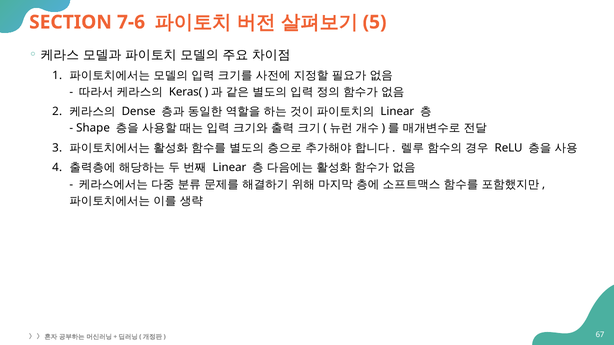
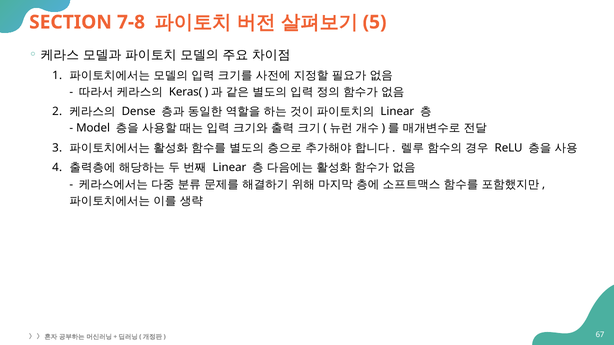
7-6: 7-6 -> 7-8 (131, 22)
Shape: Shape -> Model (93, 128)
